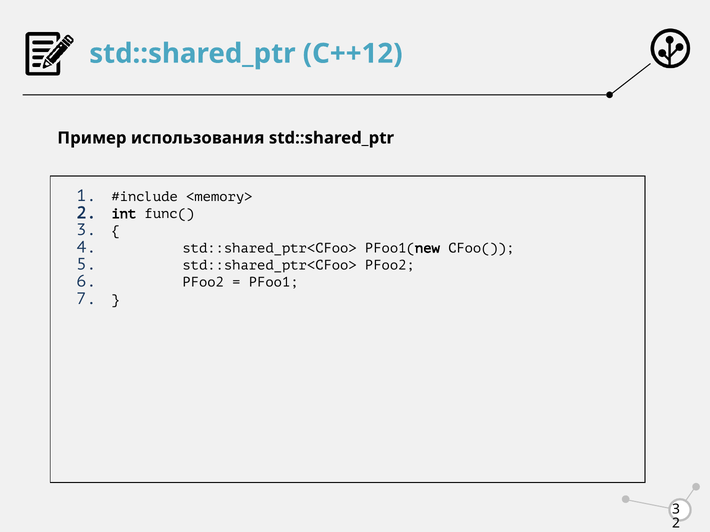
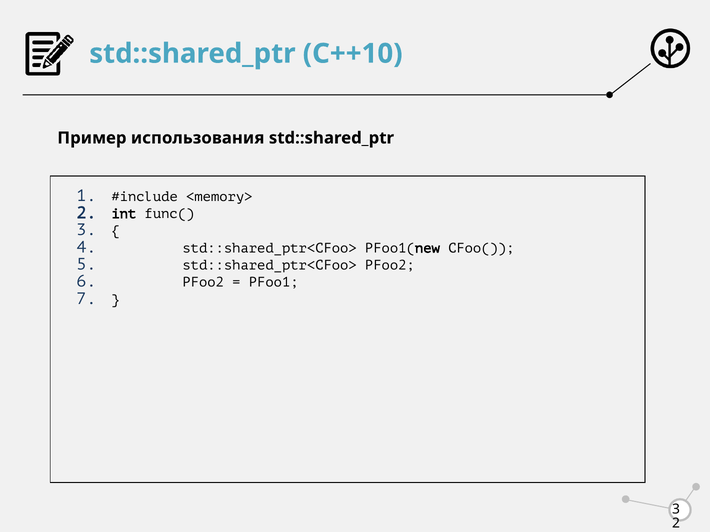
C++12: C++12 -> C++10 (353, 54)
